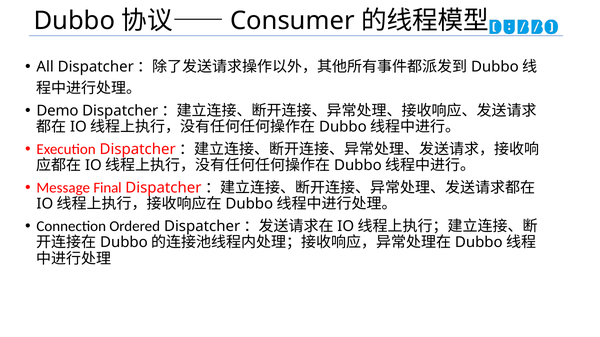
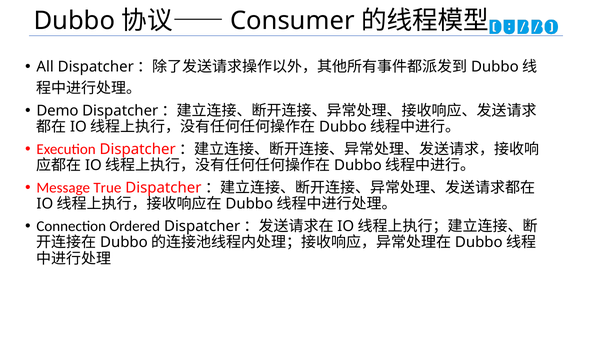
Final: Final -> True (107, 188)
